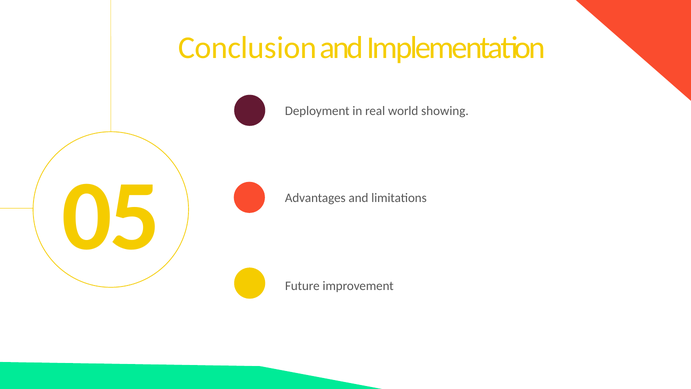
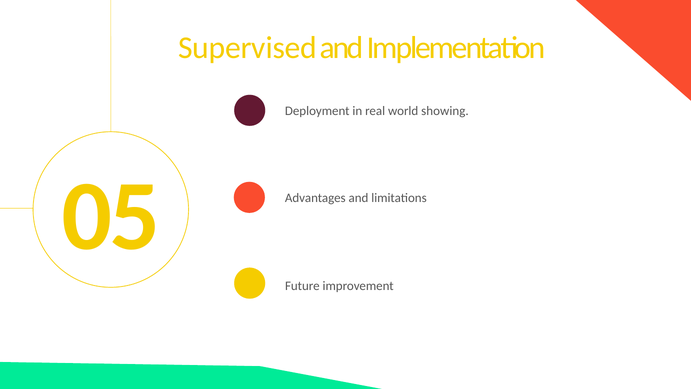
Conclusion: Conclusion -> Supervised (247, 48)
